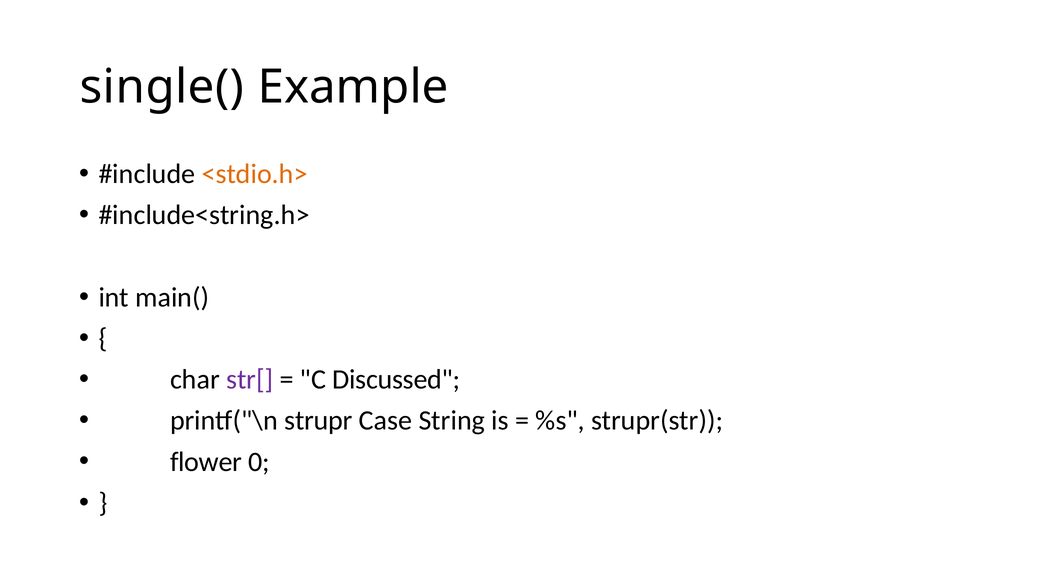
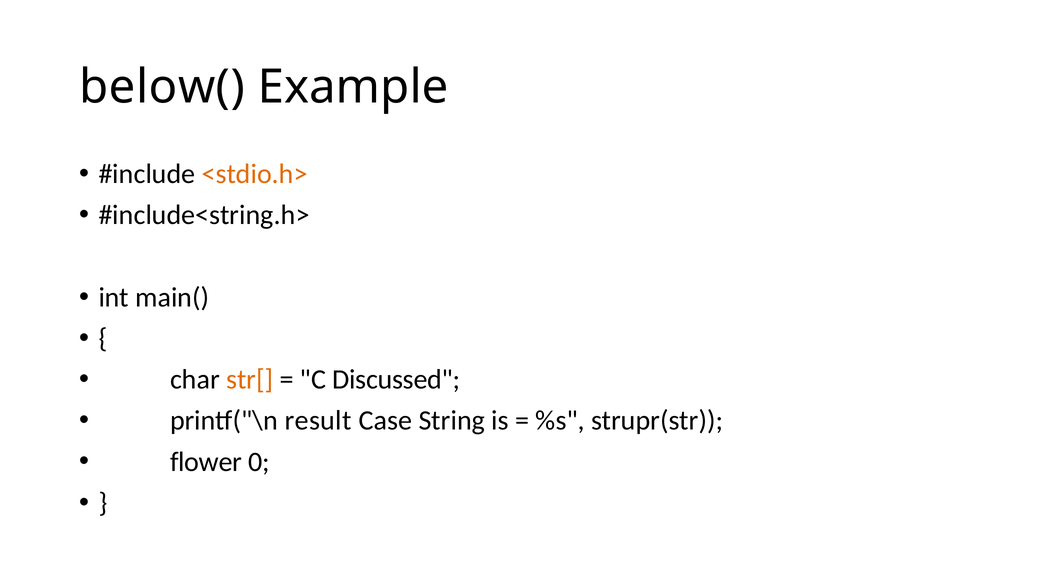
single(: single( -> below( (162, 87)
str[ colour: purple -> orange (250, 380)
strupr: strupr -> result (318, 421)
